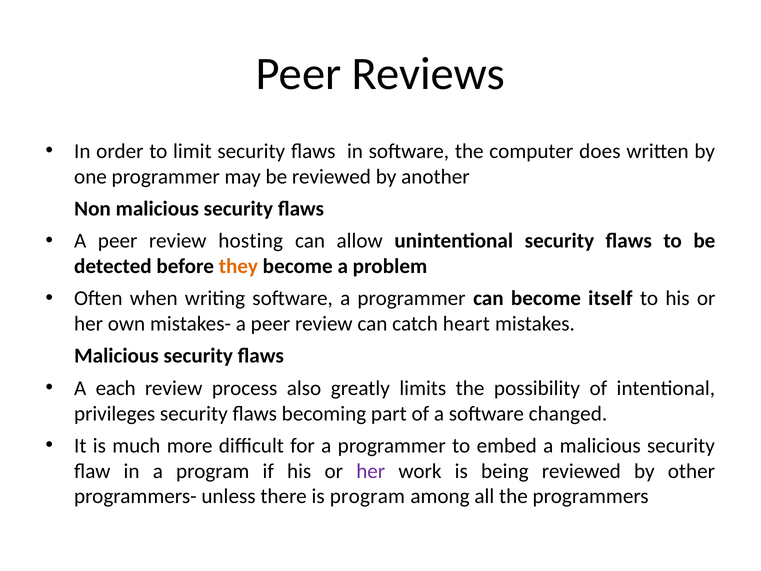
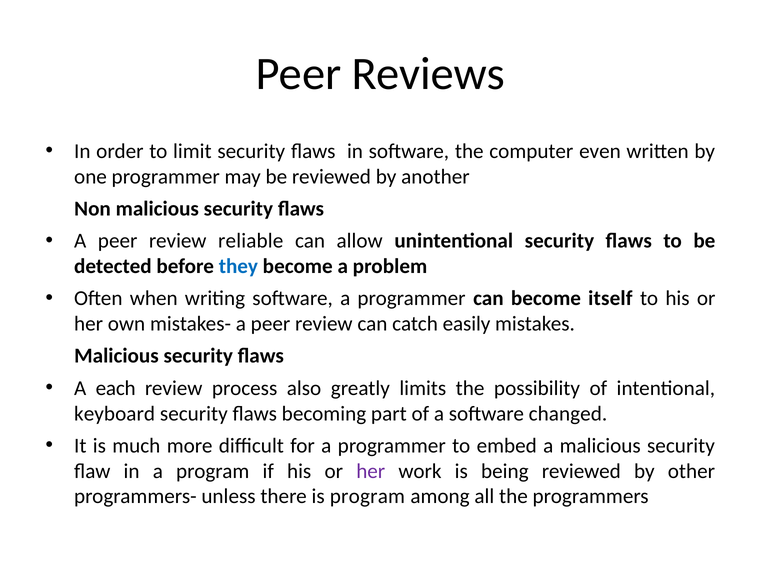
does: does -> even (600, 151)
hosting: hosting -> reliable (251, 241)
they colour: orange -> blue (238, 266)
heart: heart -> easily (466, 324)
privileges: privileges -> keyboard (115, 413)
